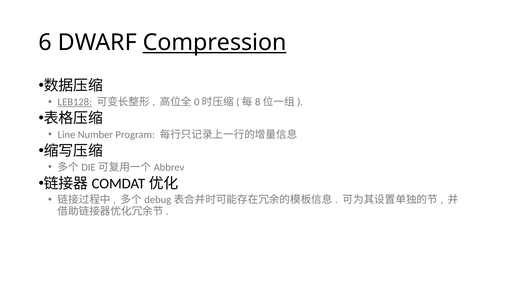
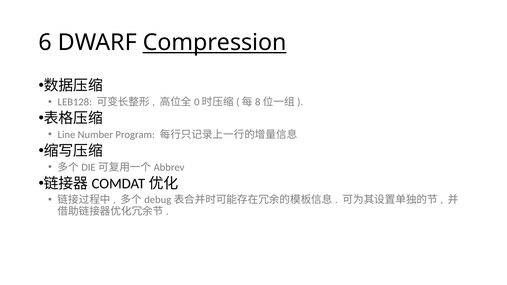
LEB128 underline: present -> none (75, 102)
